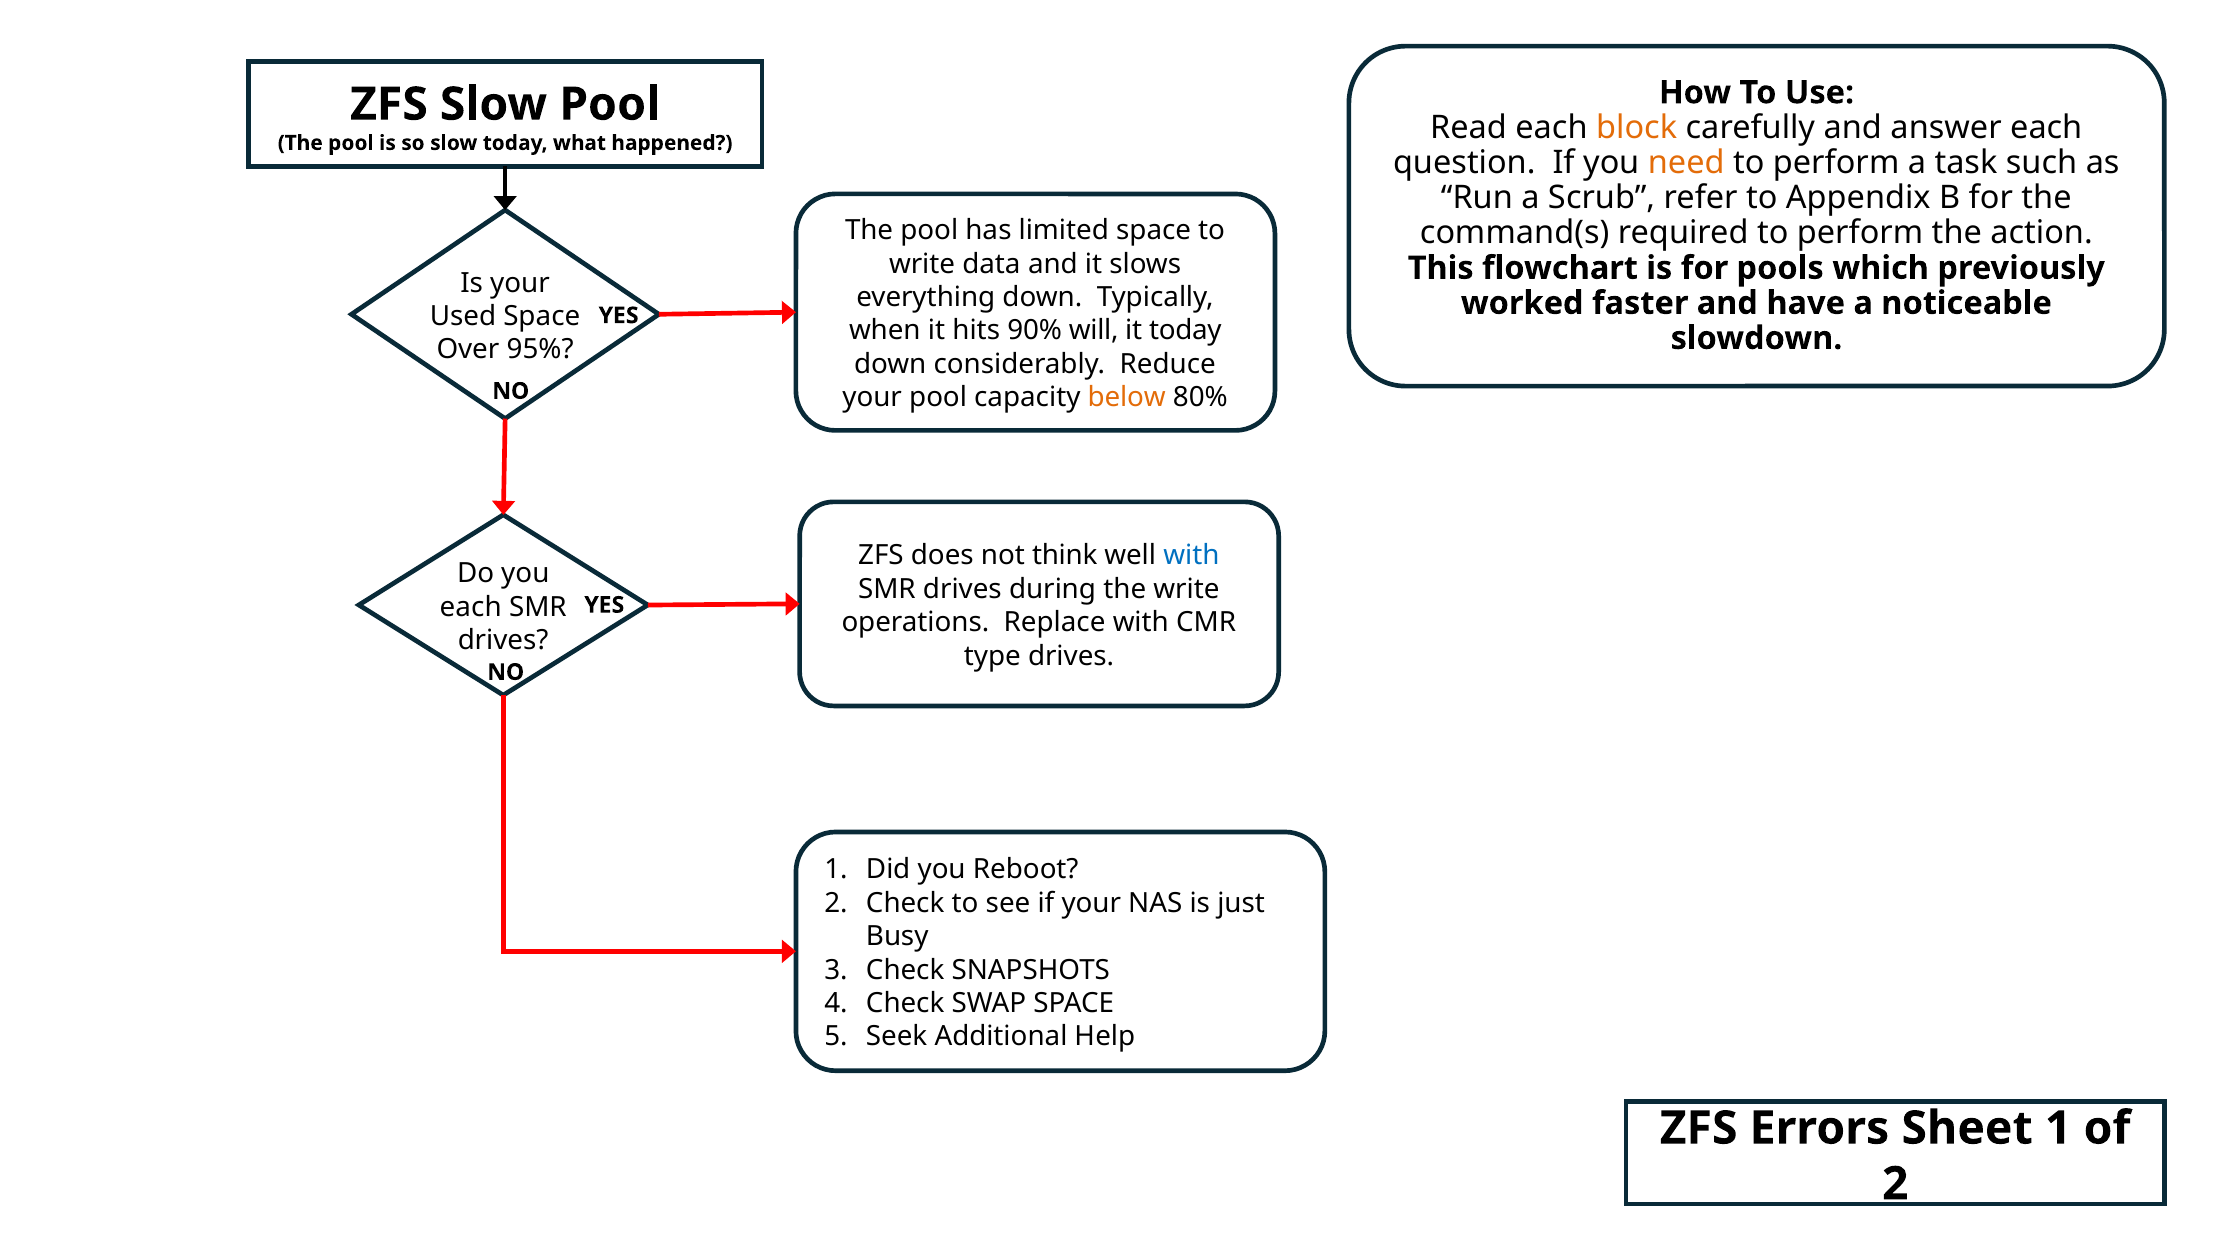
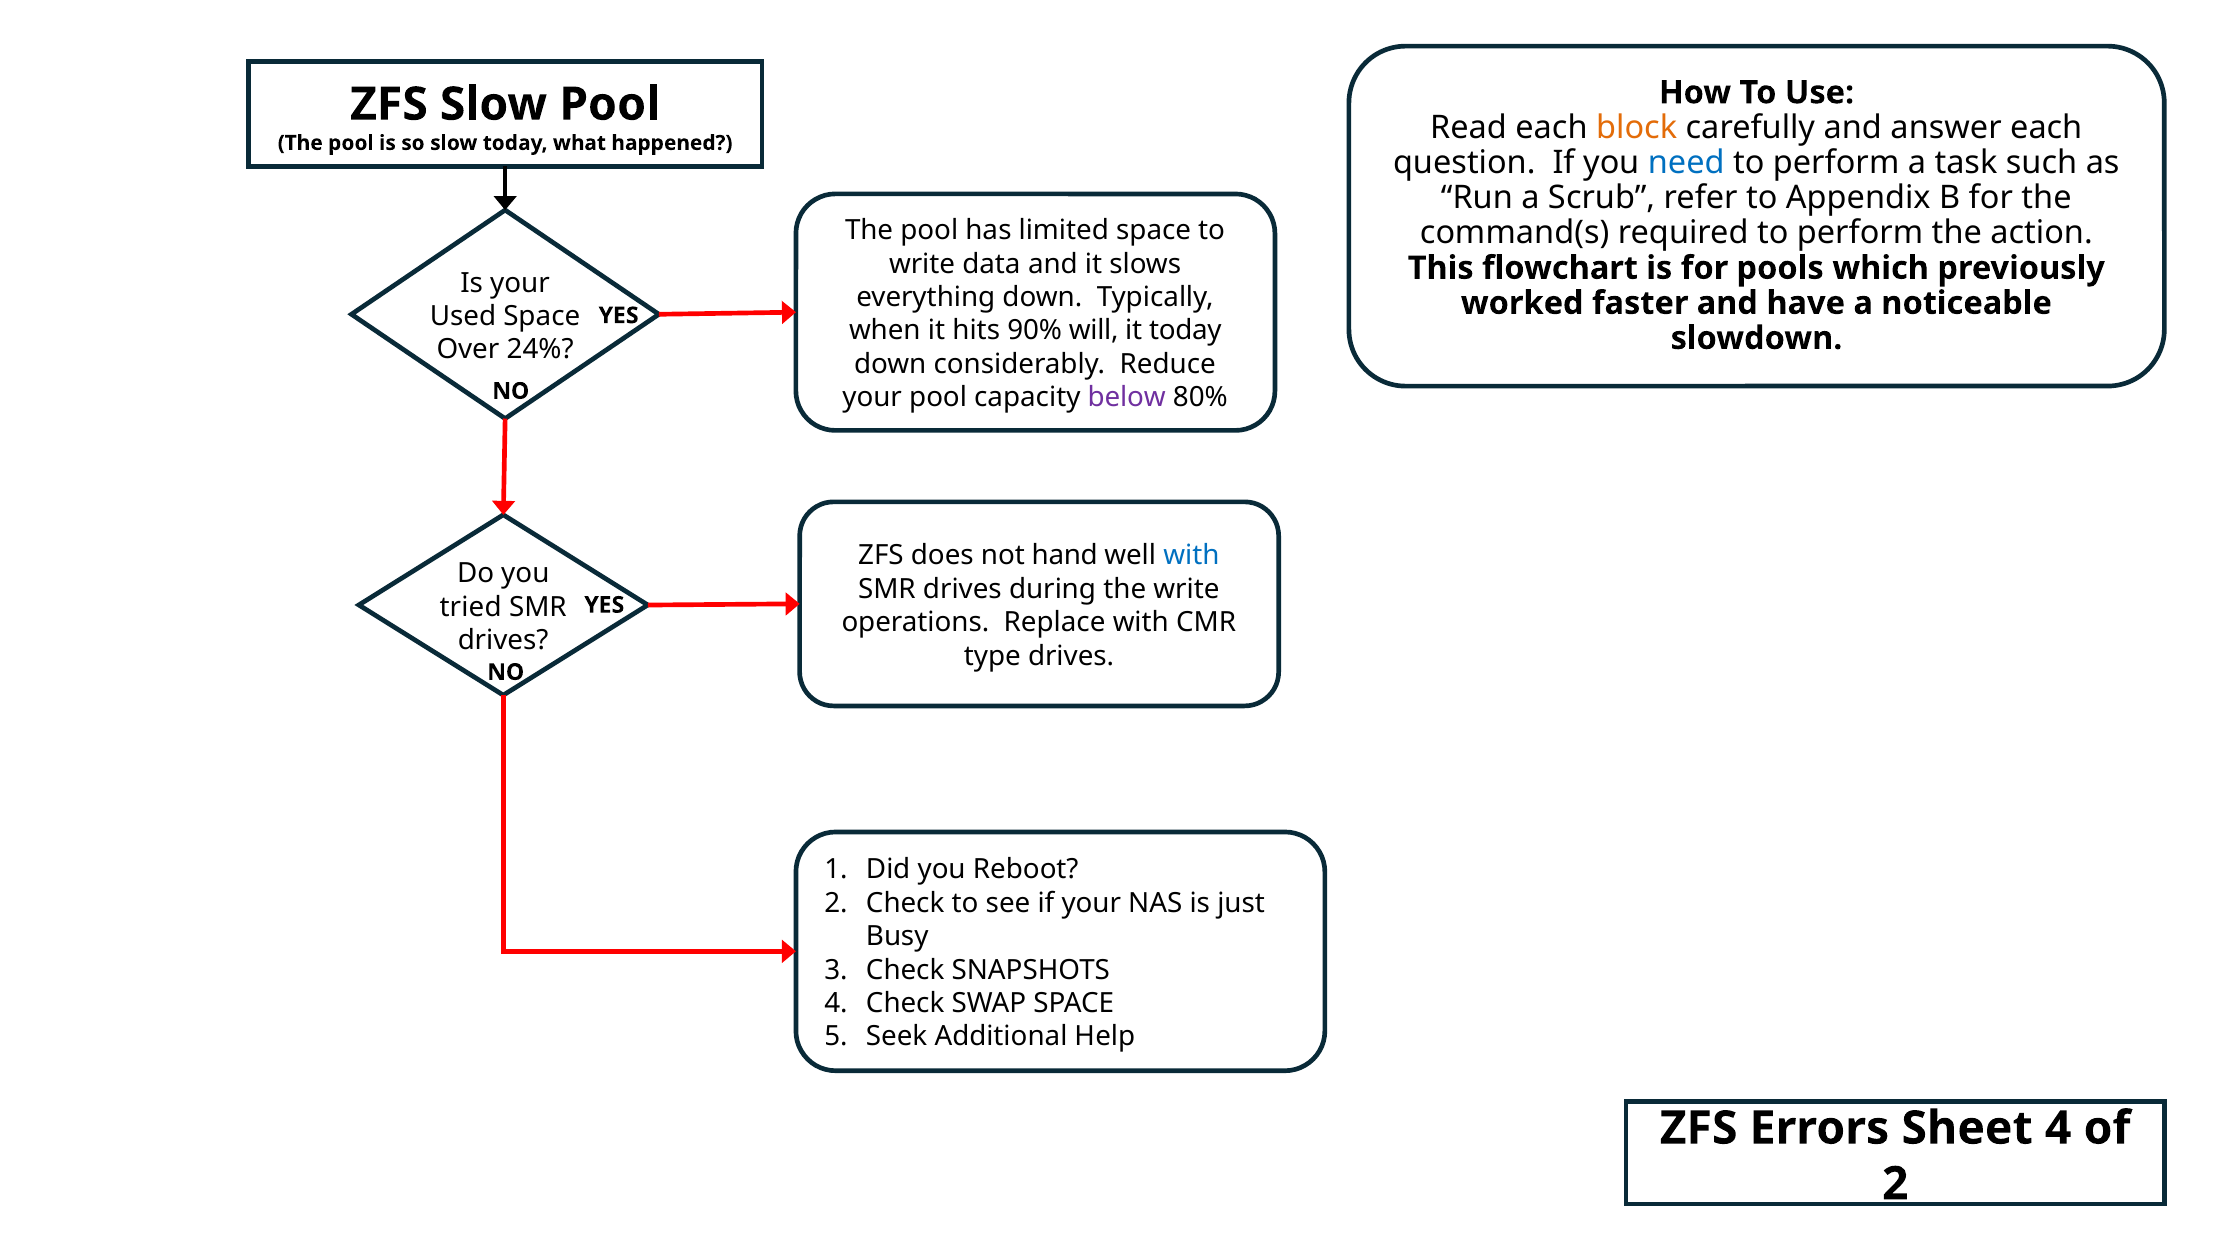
need colour: orange -> blue (1686, 163)
95%: 95% -> 24% (540, 349)
below colour: orange -> purple (1127, 397)
think: think -> hand (1065, 556)
each: each -> tried (471, 607)
Sheet 1: 1 -> 4 (2058, 1128)
